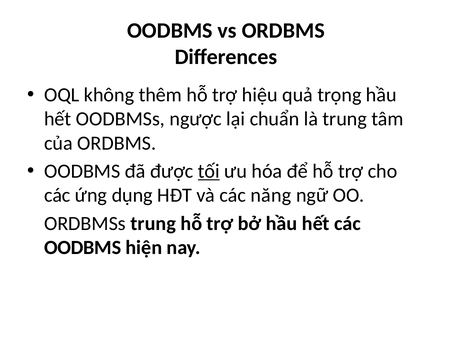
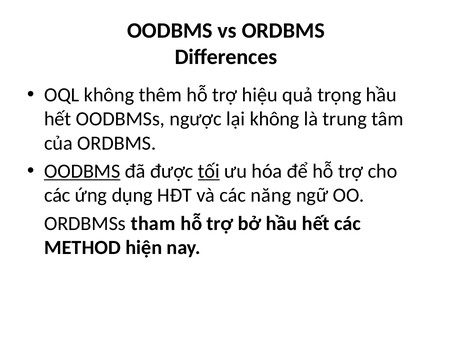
lại chuẩn: chuẩn -> không (275, 119)
OODBMS underline: none -> present (82, 171)
ORDBMSs trung: trung -> tham (153, 223)
OODBMS: OODBMS -> METHOD (82, 248)
